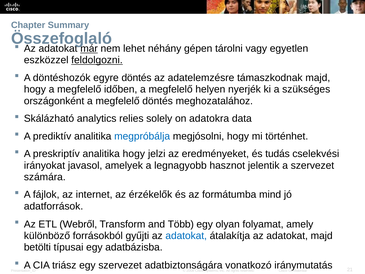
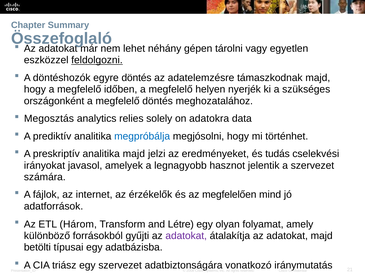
már underline: present -> none (89, 49)
Skálázható: Skálázható -> Megosztás (49, 118)
analitika hogy: hogy -> majd (134, 154)
formátumba: formátumba -> megfelelően (229, 194)
Webről: Webről -> Három (78, 224)
Több: Több -> Létre (181, 224)
adatokat colour: blue -> purple (186, 236)
